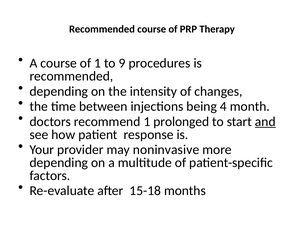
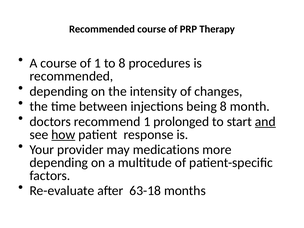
to 9: 9 -> 8 (122, 63)
being 4: 4 -> 8 (223, 106)
how underline: none -> present (63, 135)
noninvasive: noninvasive -> medications (166, 150)
15-18: 15-18 -> 63-18 (145, 191)
